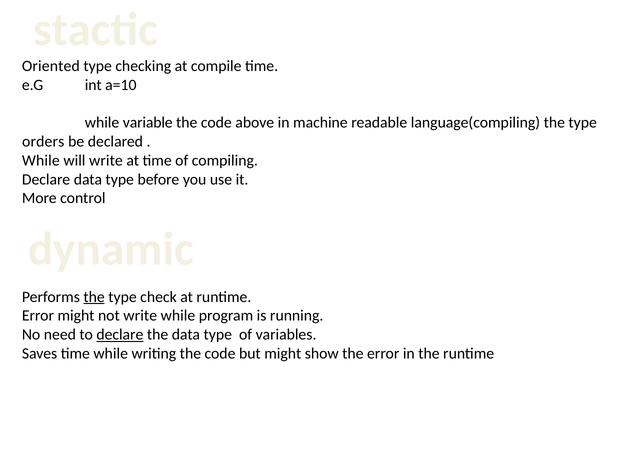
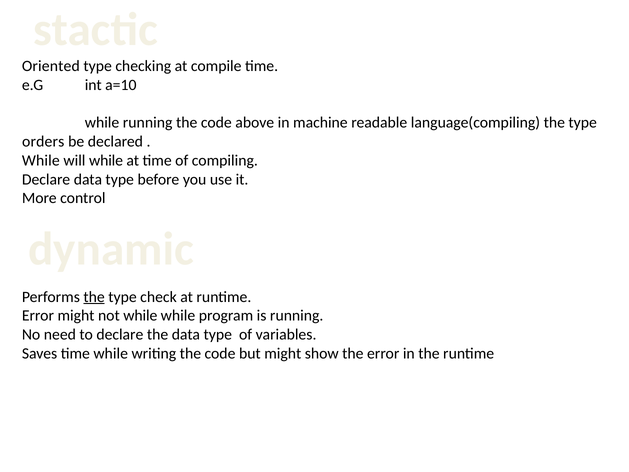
while variable: variable -> running (148, 123)
will write: write -> while (106, 160)
not write: write -> while (140, 316)
declare underline: present -> none (120, 334)
